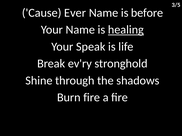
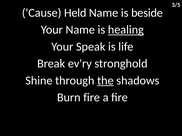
Ever: Ever -> Held (75, 13)
before: before -> beside (147, 13)
the underline: none -> present (105, 81)
